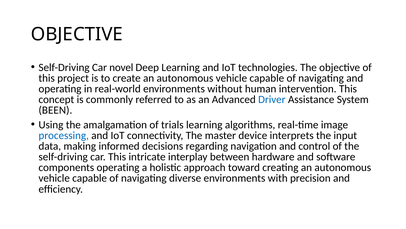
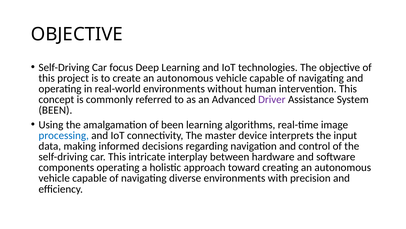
novel: novel -> focus (121, 67)
Driver colour: blue -> purple (272, 99)
of trials: trials -> been (172, 124)
